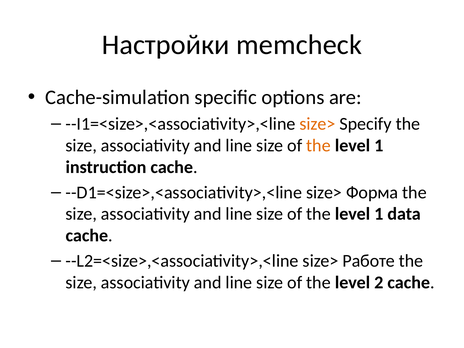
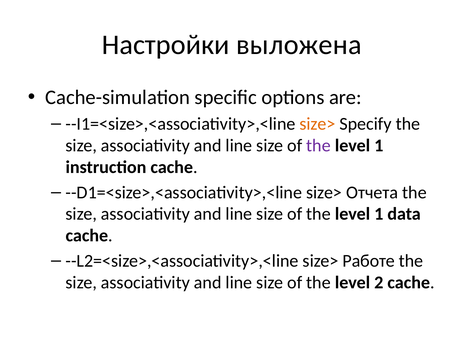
memcheck: memcheck -> выложена (299, 45)
the colour: orange -> purple (319, 146)
Форма: Форма -> Отчета (372, 192)
